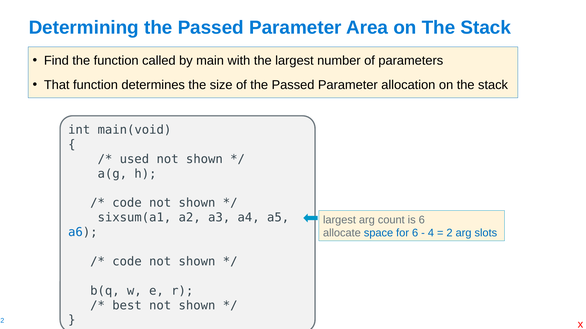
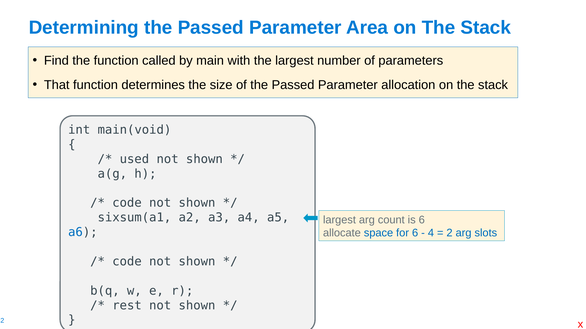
best: best -> rest (127, 306)
